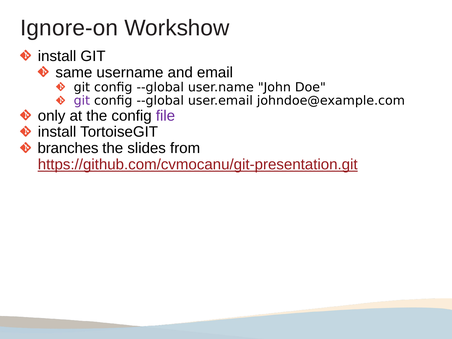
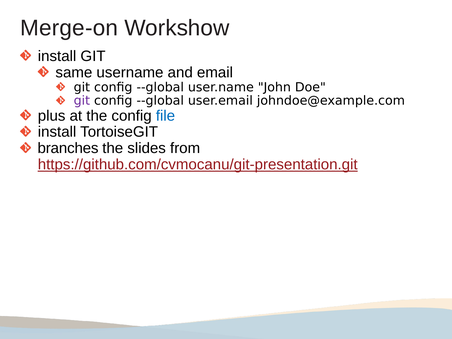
Ignore-on: Ignore-on -> Merge-on (69, 28)
only: only -> plus (52, 116)
file colour: purple -> blue (165, 116)
